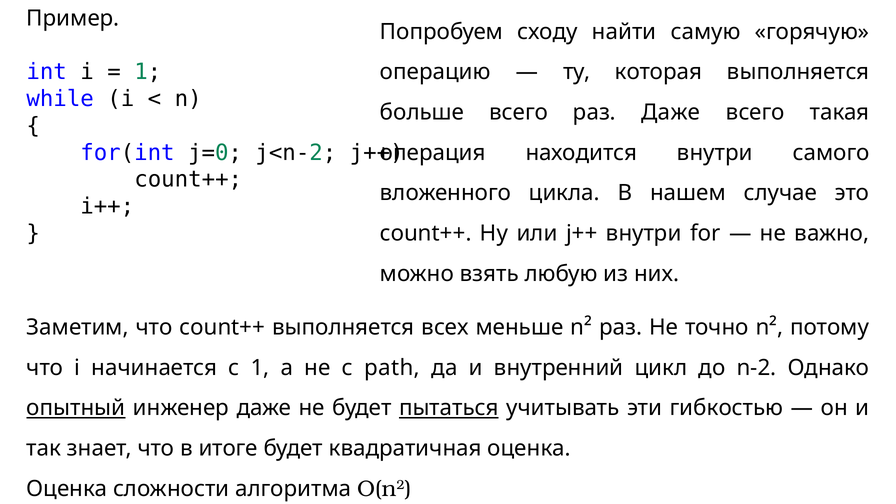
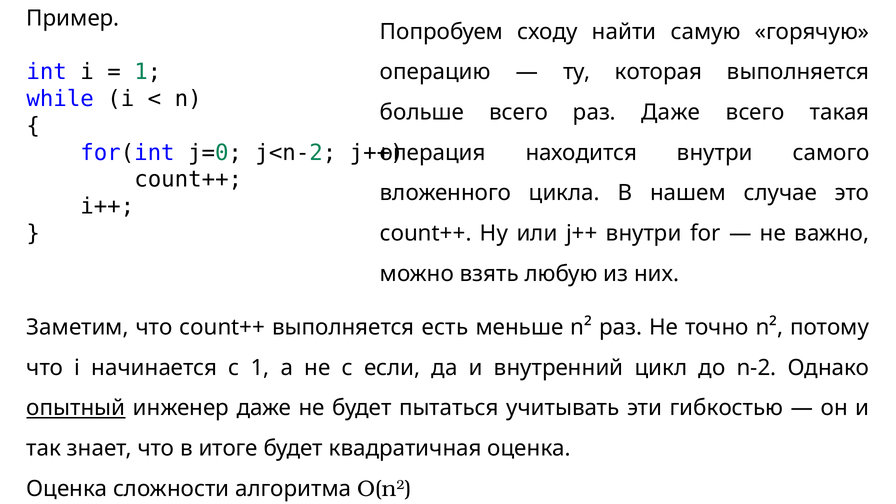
всех: всех -> есть (445, 327)
path: path -> если (392, 368)
пытаться underline: present -> none (449, 408)
